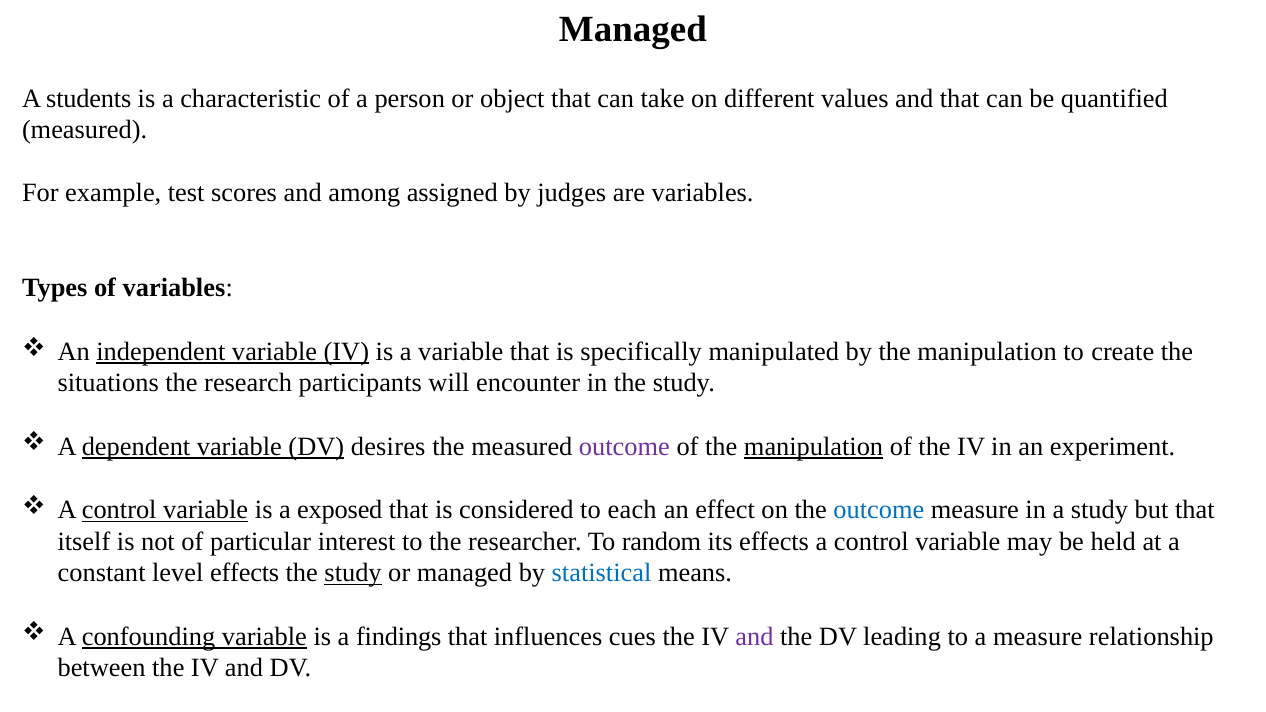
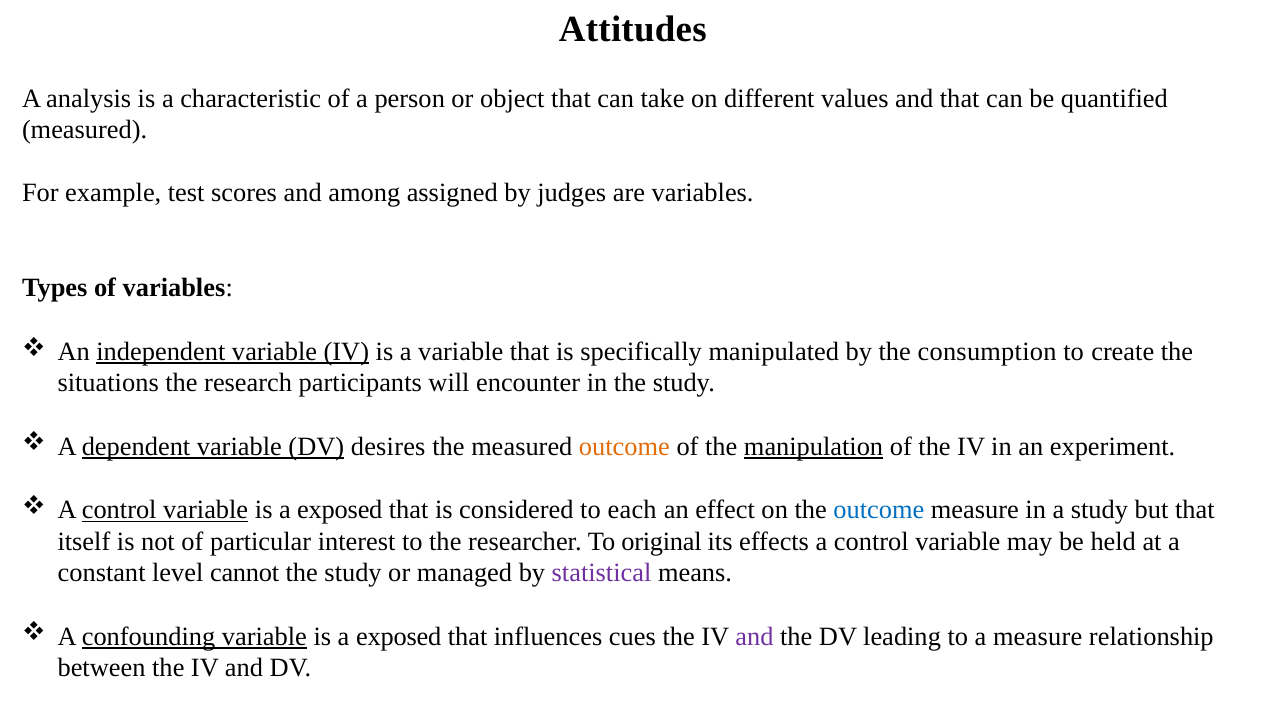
Managed: Managed -> Attitudes (633, 29)
students: students -> analysis (89, 98)
by the manipulation: manipulation -> consumption (987, 352)
outcome colour: purple -> orange (624, 447)
random: random -> original (662, 542)
level effects: effects -> cannot (245, 573)
study underline: present -> none (353, 573)
statistical colour: blue -> purple (602, 573)
findings: findings -> exposed (399, 637)
